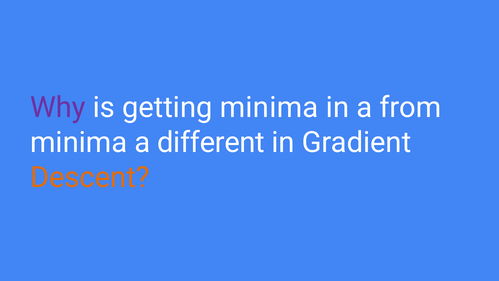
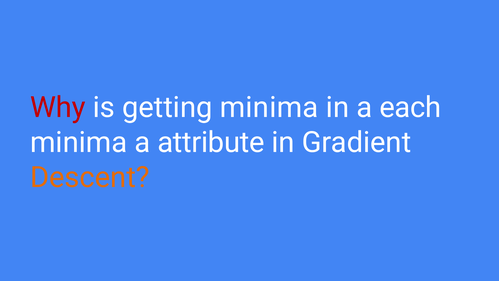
Why colour: purple -> red (58, 107)
from: from -> each (410, 107)
different: different -> attribute (211, 142)
